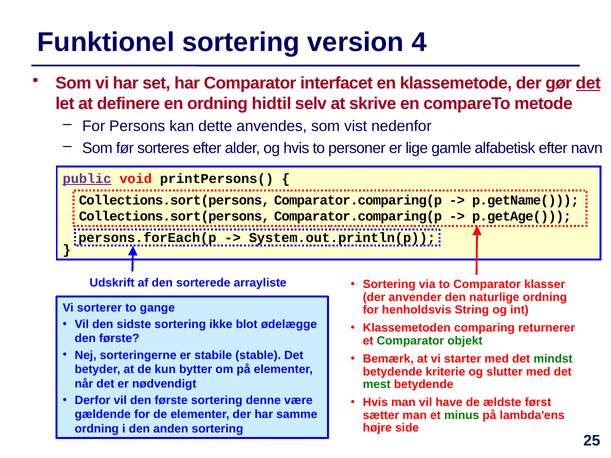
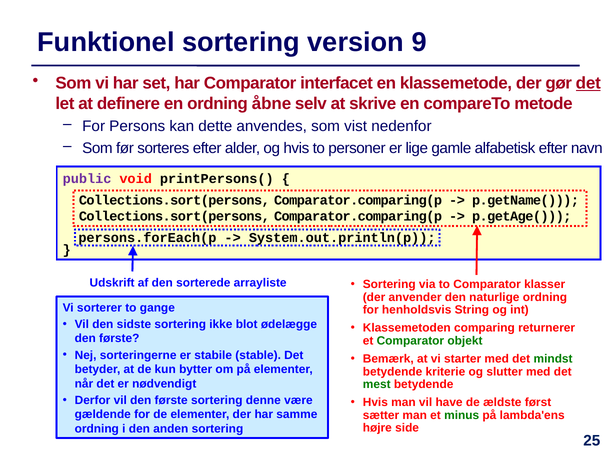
4: 4 -> 9 (419, 42)
hidtil: hidtil -> åbne (272, 104)
public underline: present -> none (87, 179)
